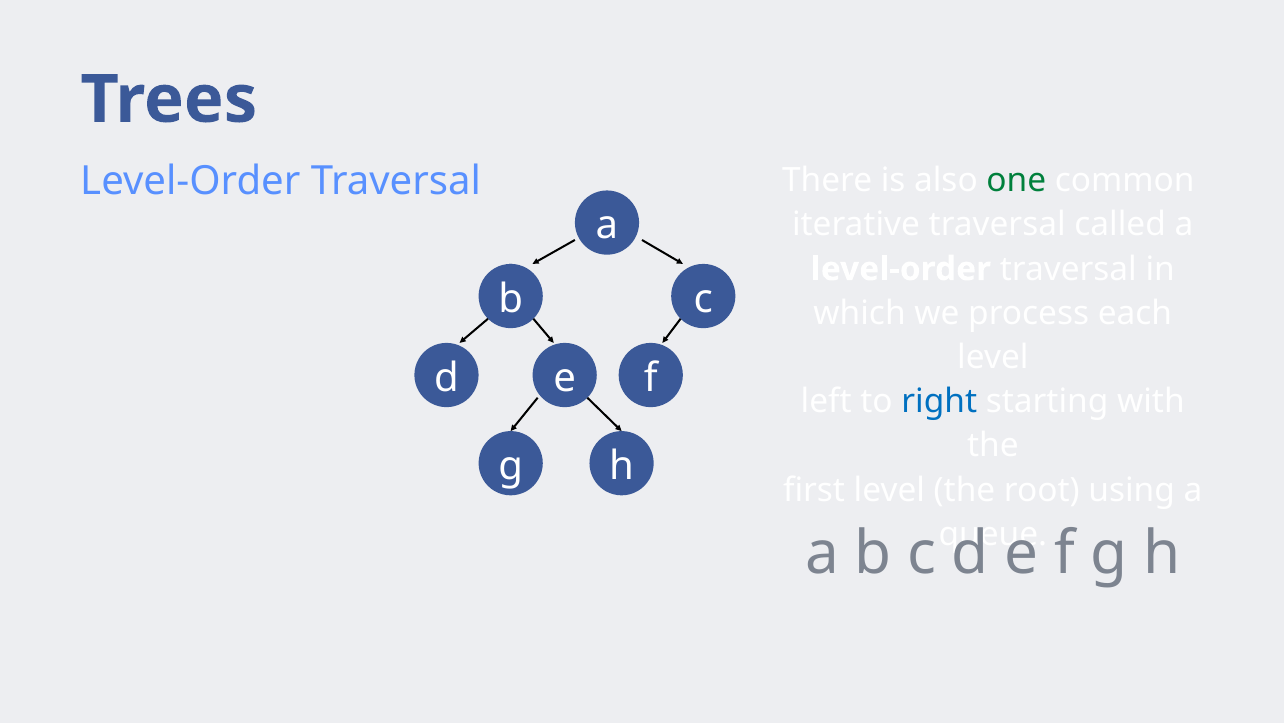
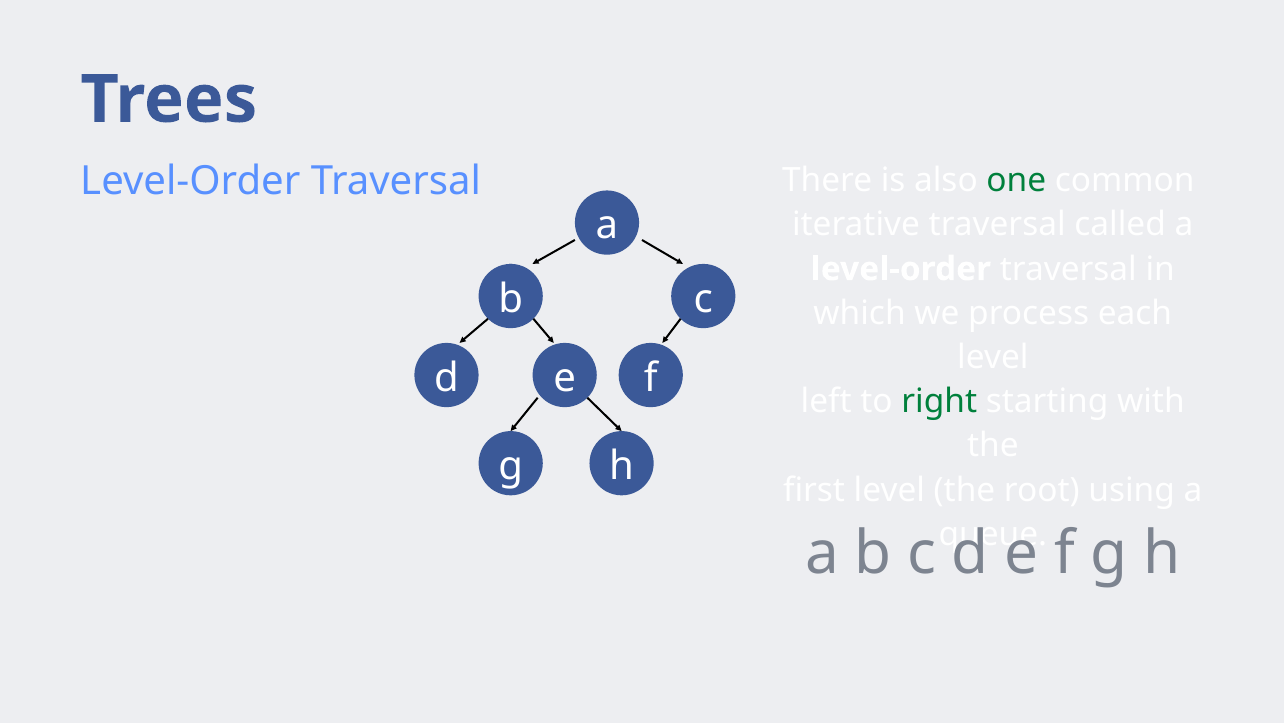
right colour: blue -> green (939, 401)
